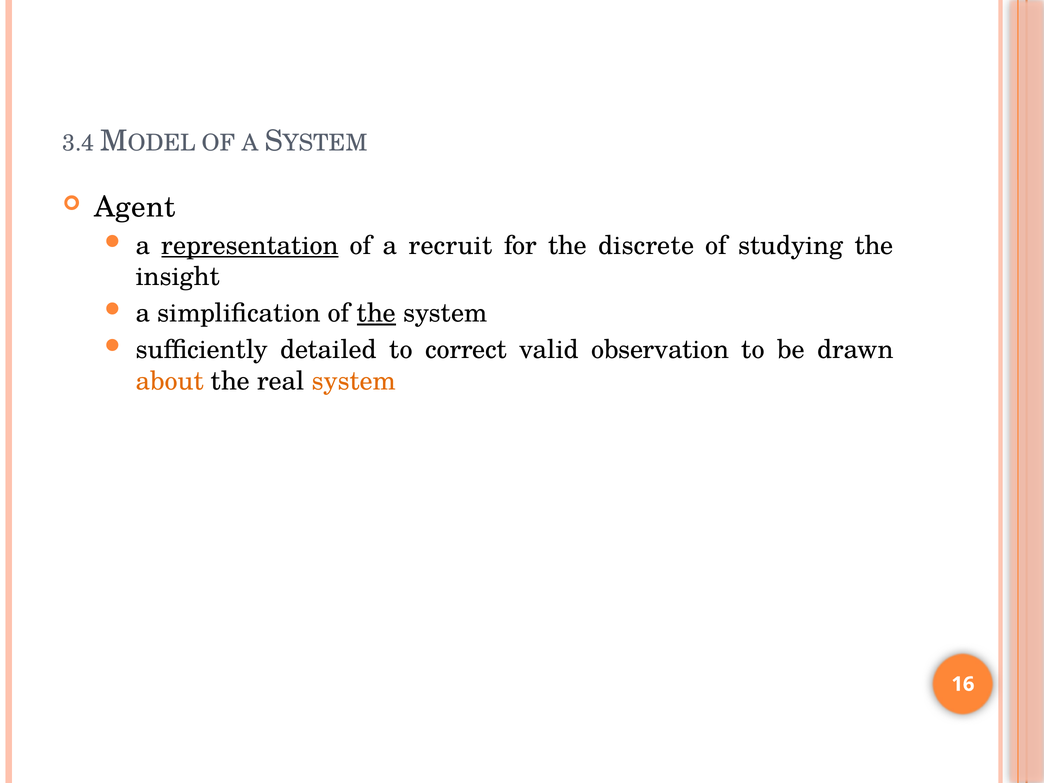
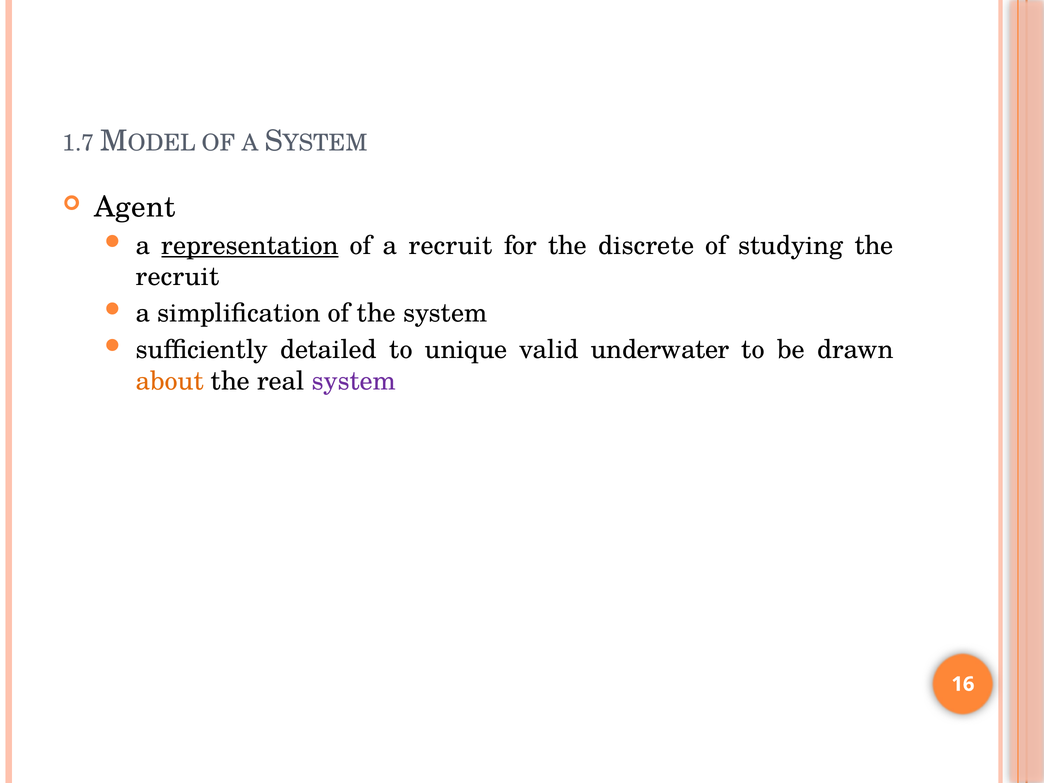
3.4: 3.4 -> 1.7 (78, 143)
insight: insight -> recruit (178, 277)
the underline: present -> none (376, 313)
correct: correct -> unique (466, 350)
observation: observation -> underwater (660, 350)
system colour: orange -> purple (354, 381)
